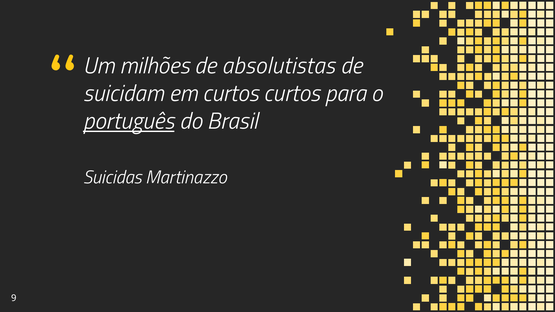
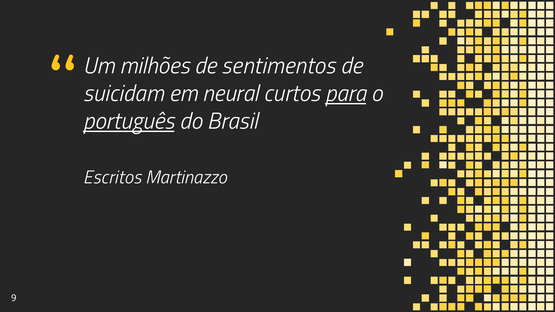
absolutistas: absolutistas -> sentimentos (278, 66)
em curtos: curtos -> neural (231, 94)
para underline: none -> present (346, 94)
Suicidas: Suicidas -> Escritos (112, 178)
